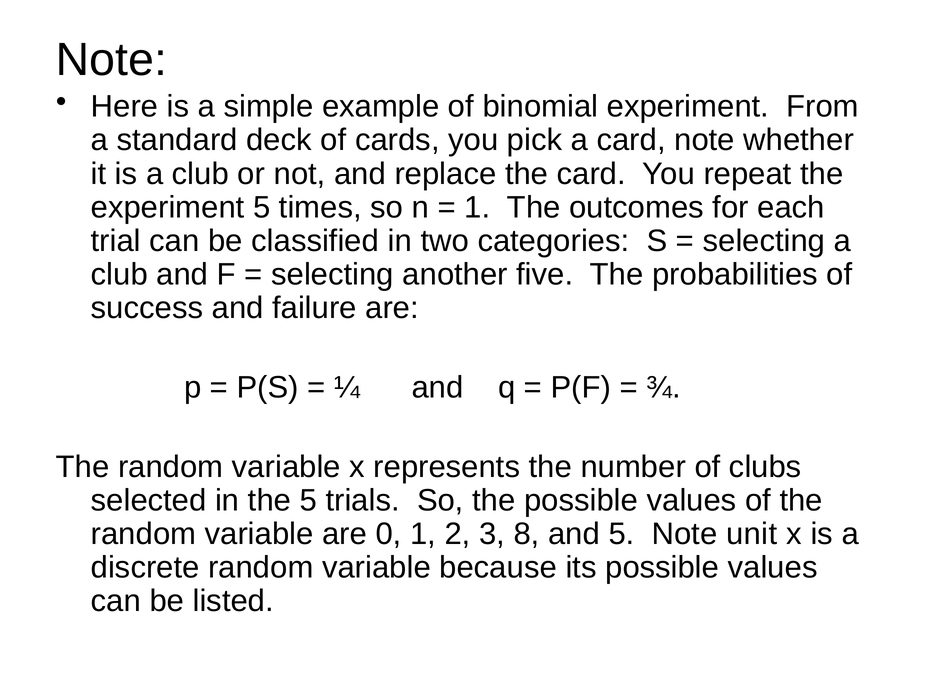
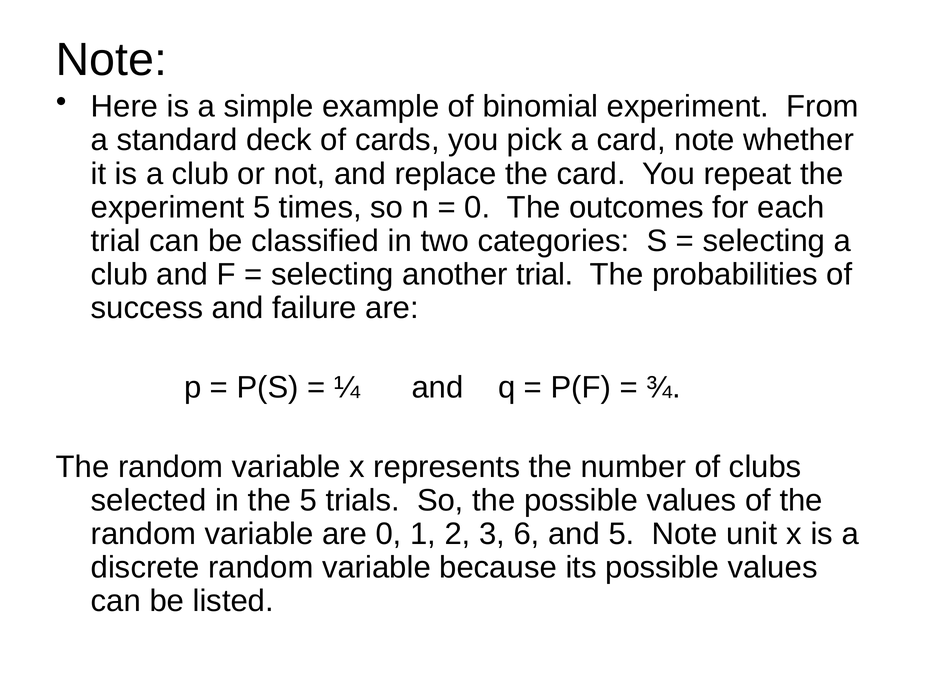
1: 1 -> 0 (477, 207)
another five: five -> trial (545, 274)
8: 8 -> 6 (527, 534)
